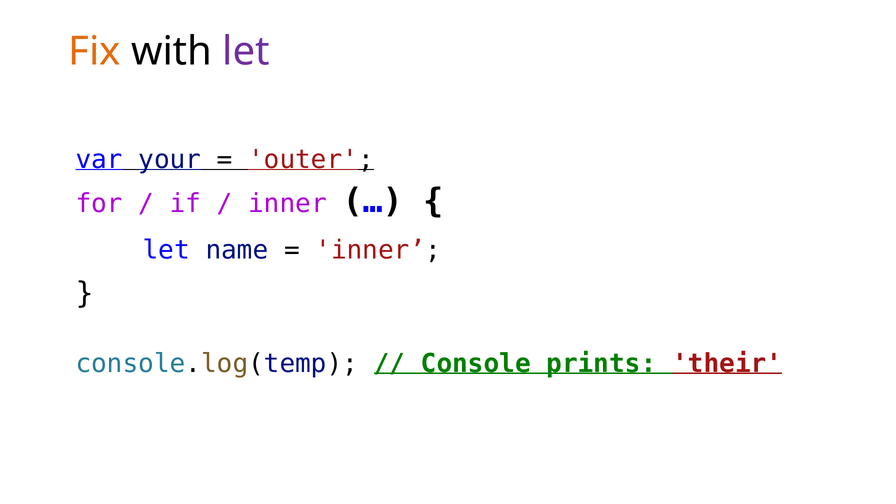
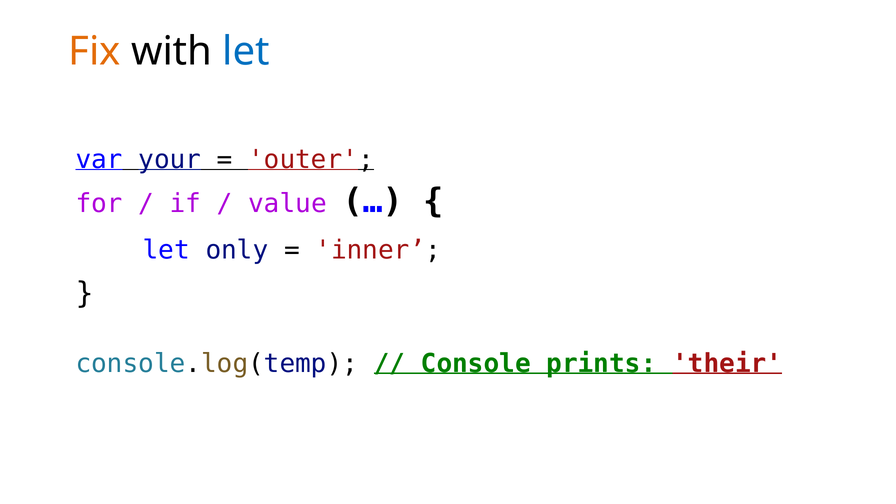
let colour: purple -> blue (246, 52)
inner: inner -> value (288, 203)
name: name -> only (237, 250)
